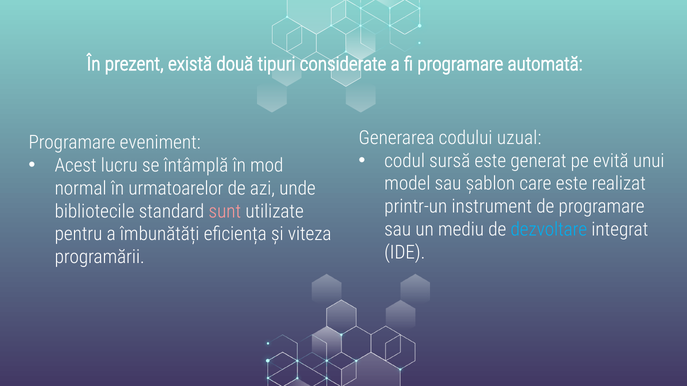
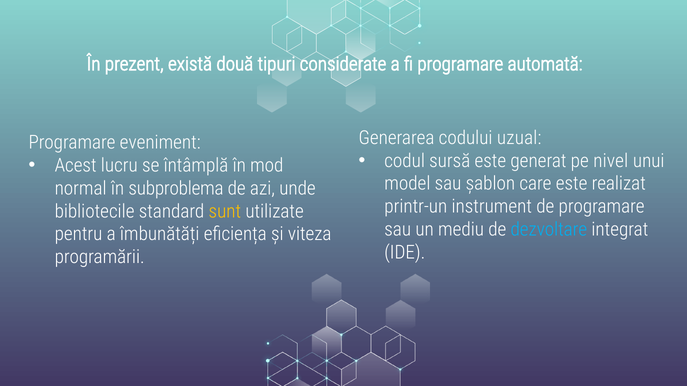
evită: evită -> nivel (611, 161)
urmatoarelor: urmatoarelor -> subproblema (176, 189)
sunt colour: pink -> yellow (225, 212)
